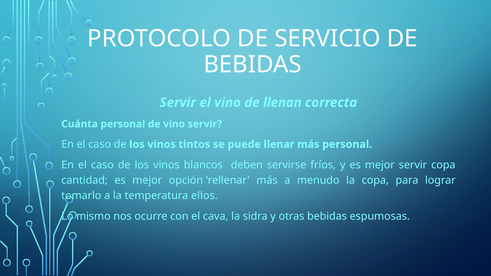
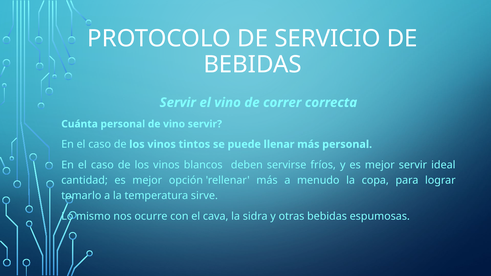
llenan: llenan -> correr (282, 103)
servir copa: copa -> ideal (443, 165)
ellos: ellos -> sirve (204, 196)
